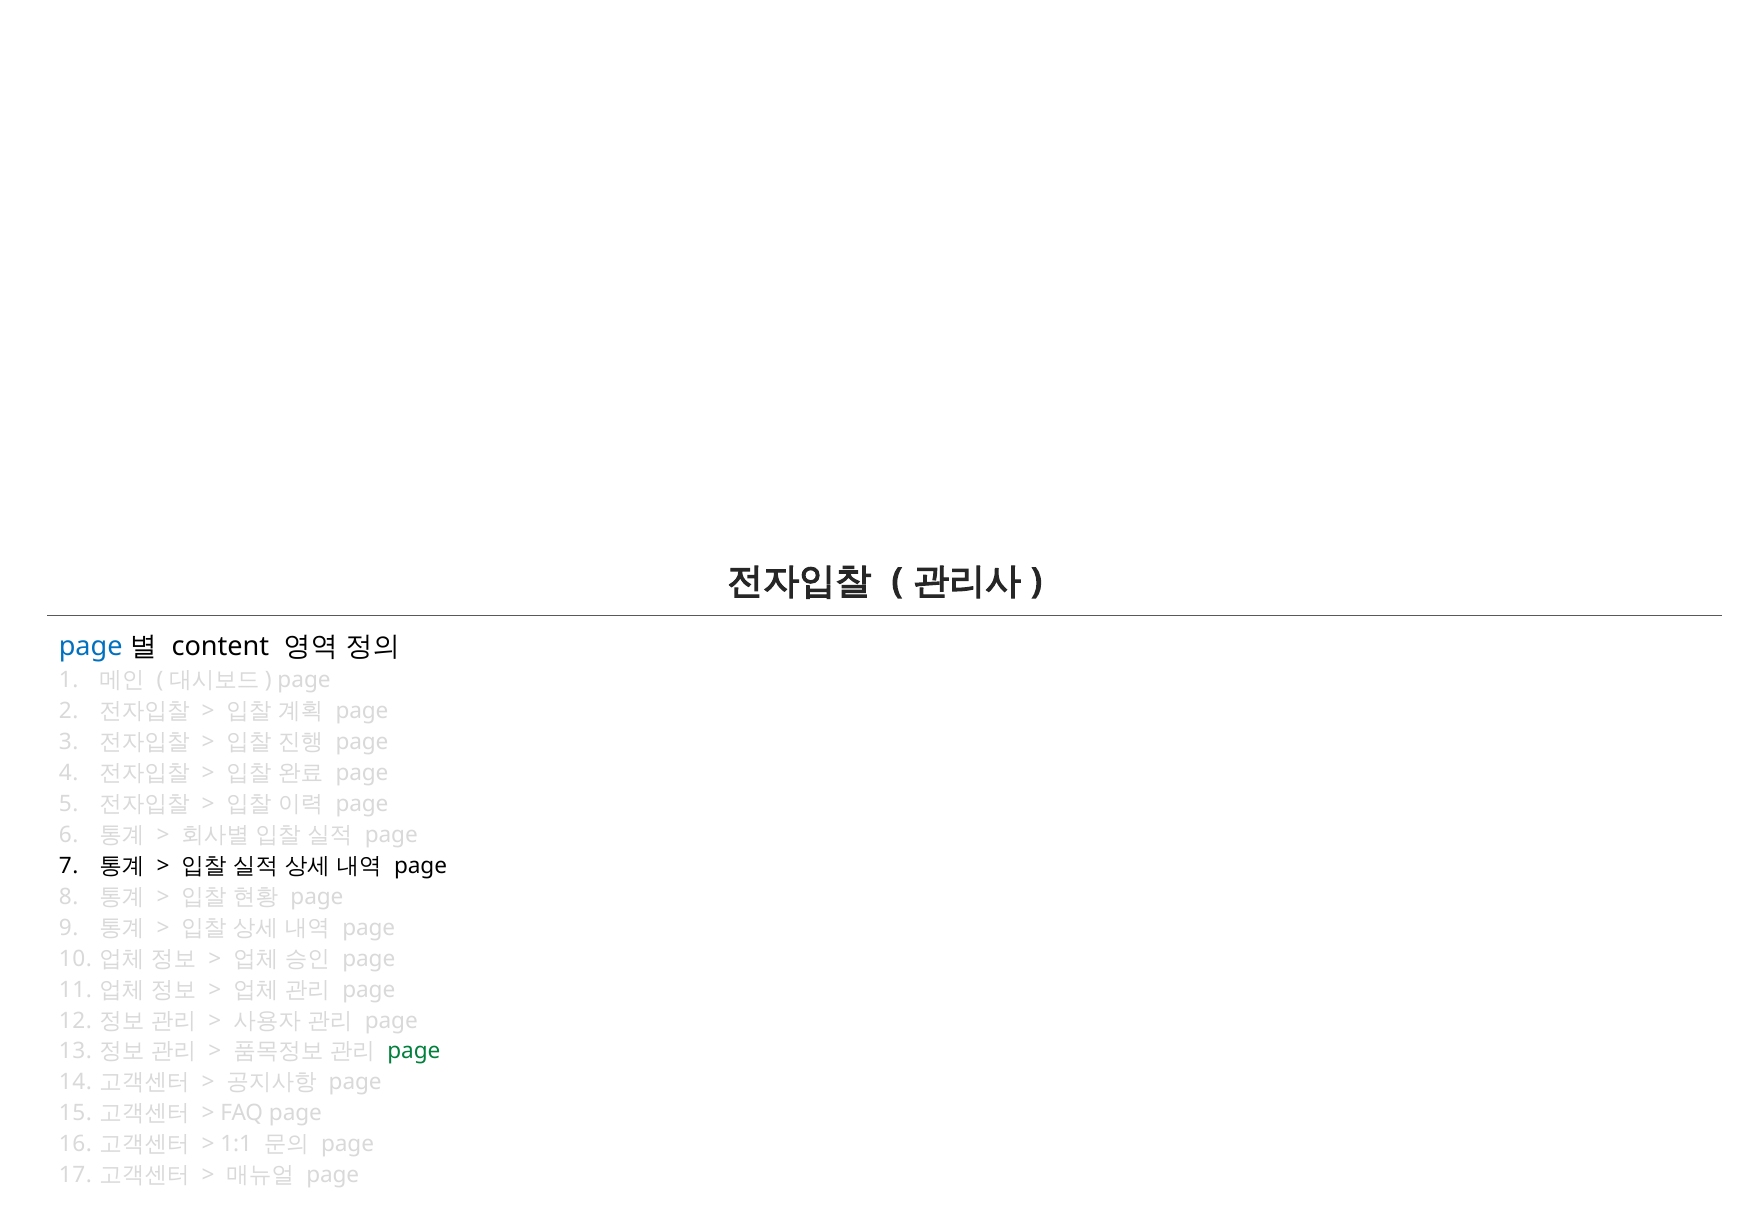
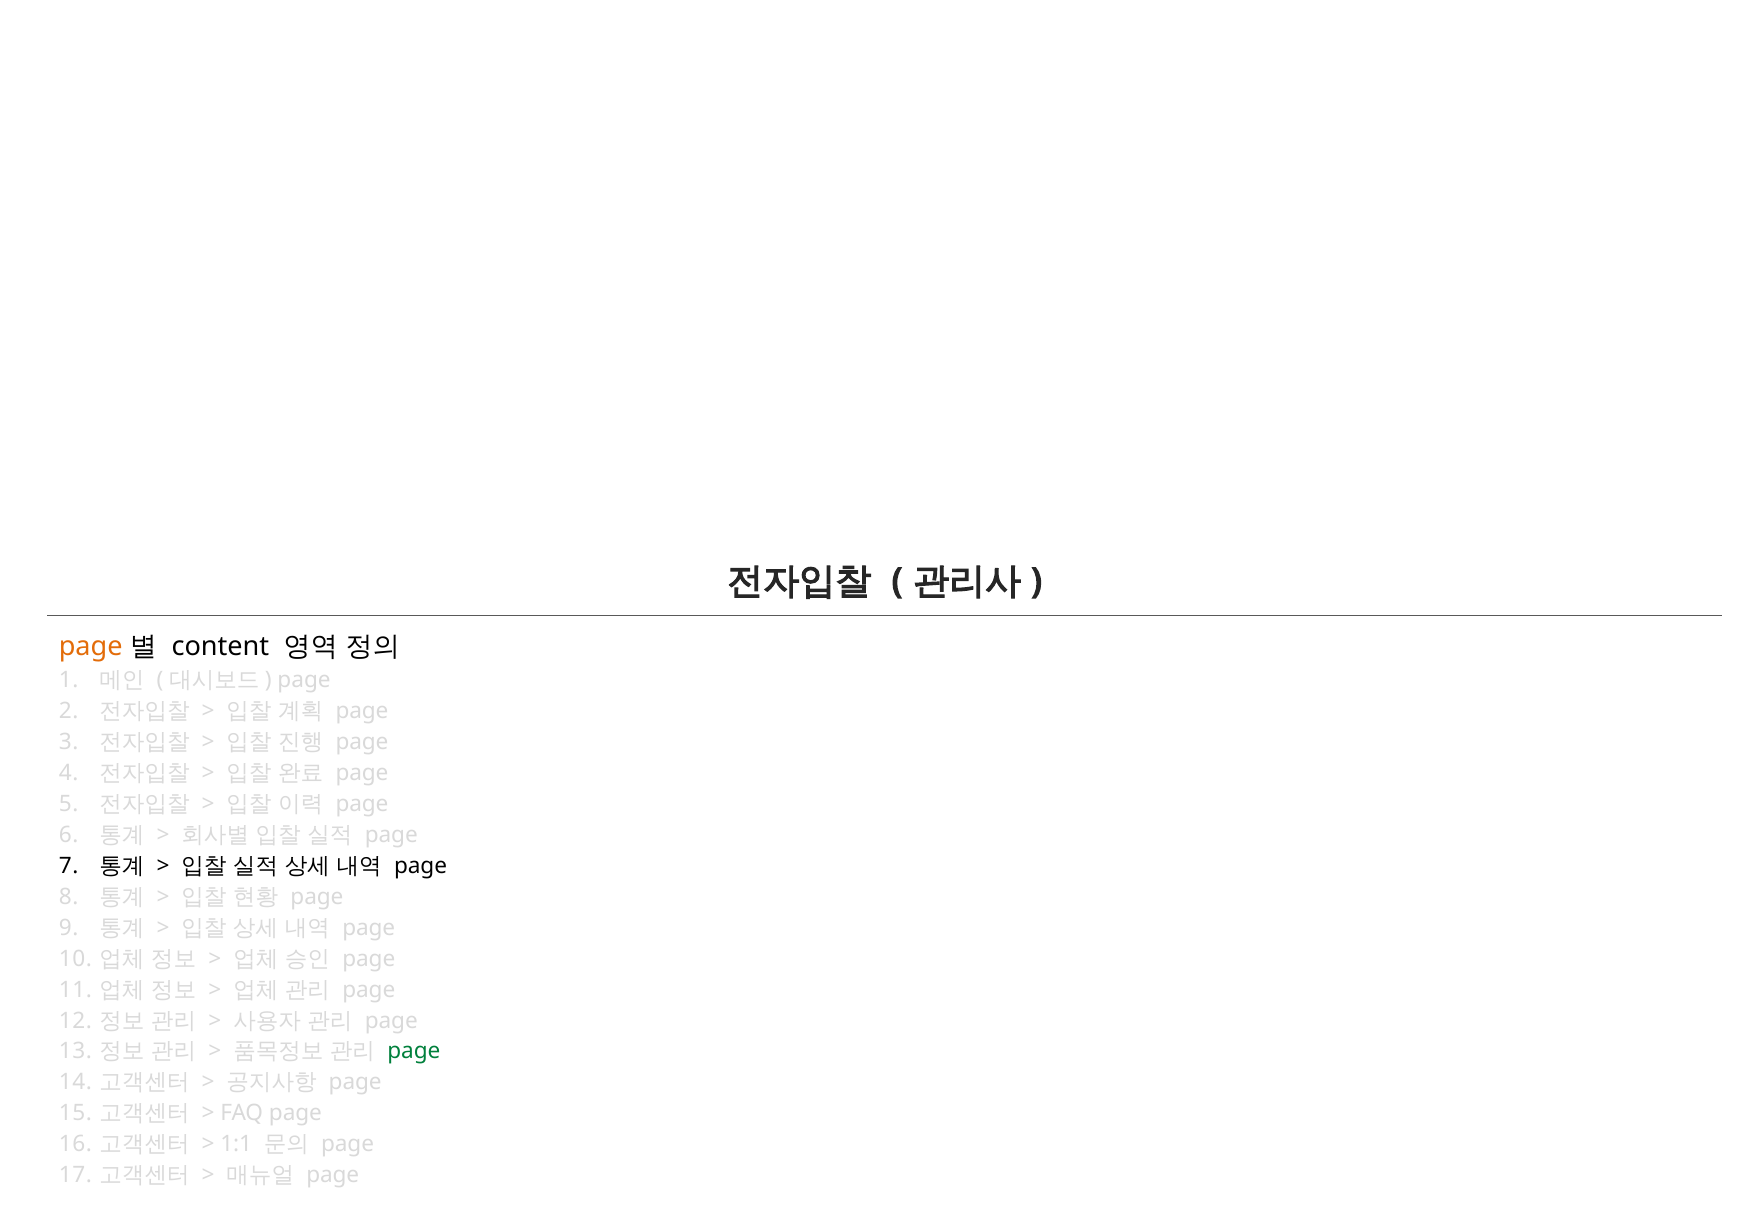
page colour: blue -> orange (91, 646)
